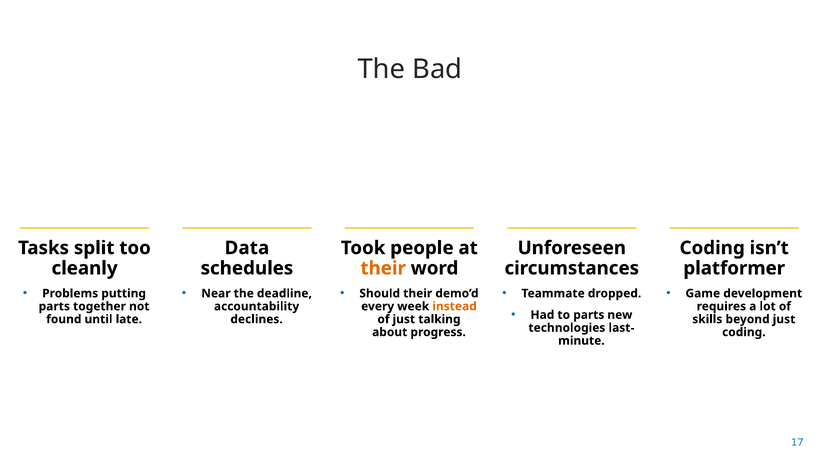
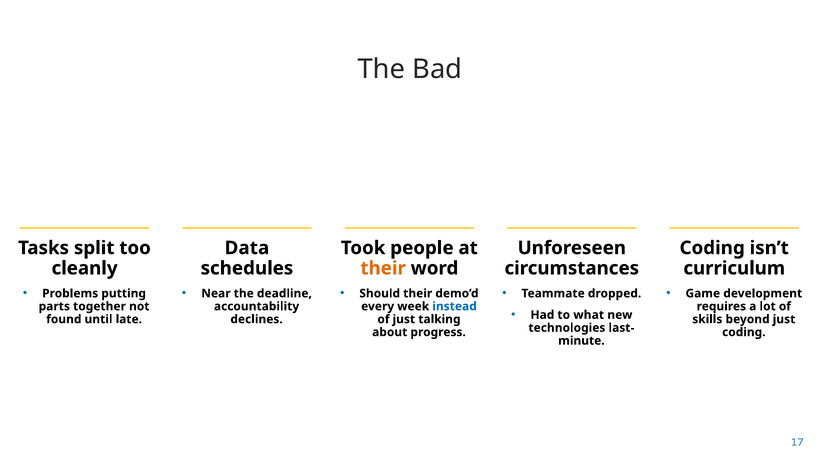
platformer: platformer -> curriculum (734, 268)
instead colour: orange -> blue (455, 307)
to parts: parts -> what (589, 315)
